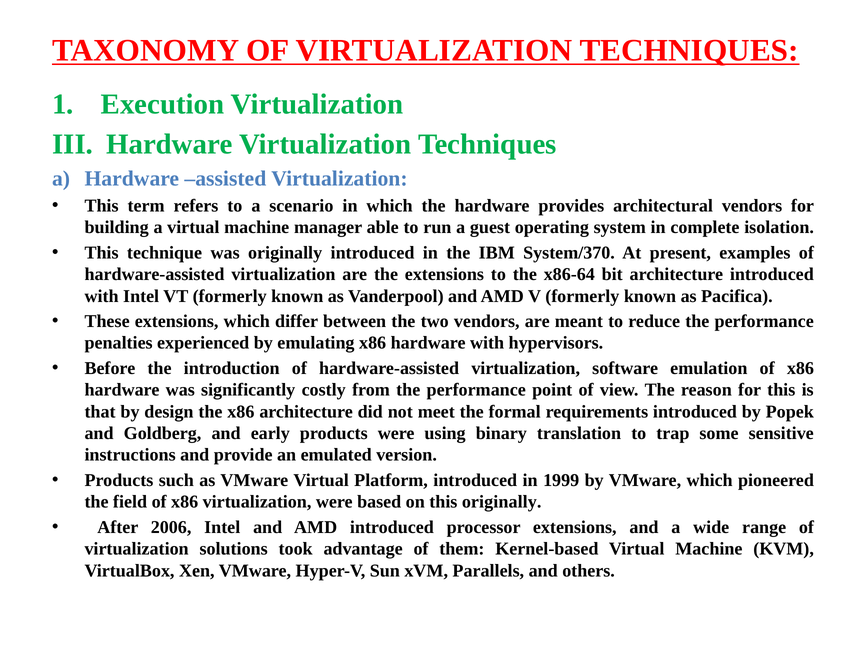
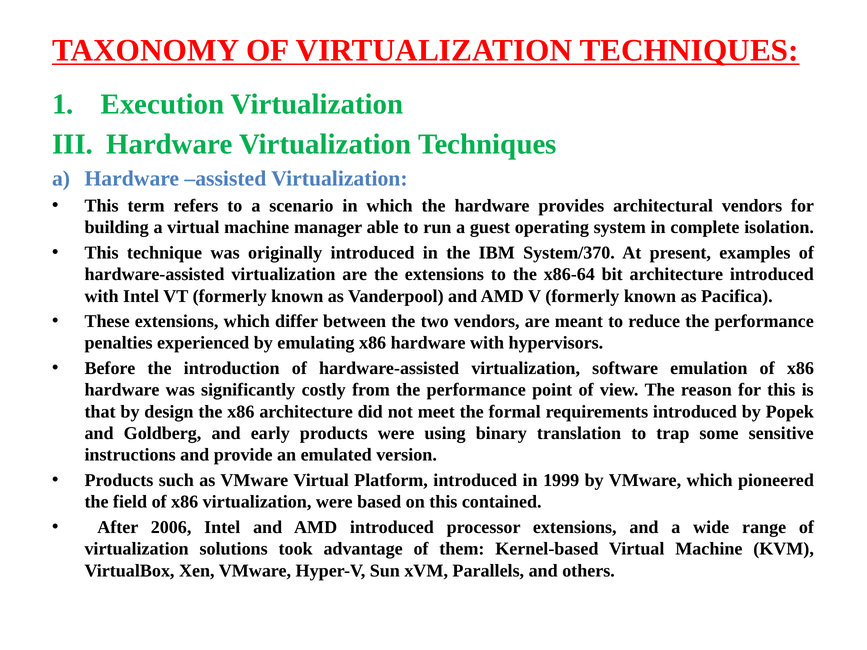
this originally: originally -> contained (502, 502)
